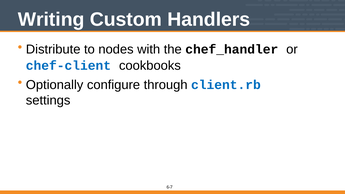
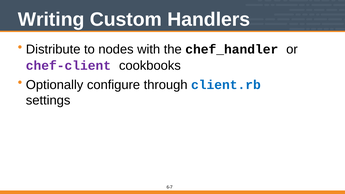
chef-client colour: blue -> purple (69, 66)
